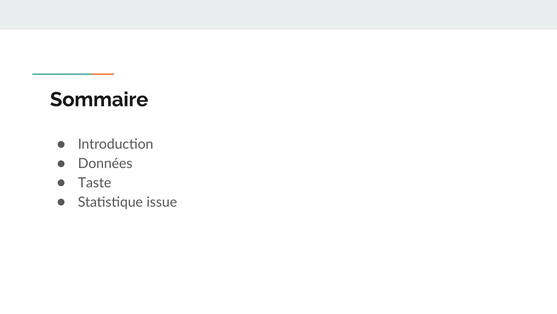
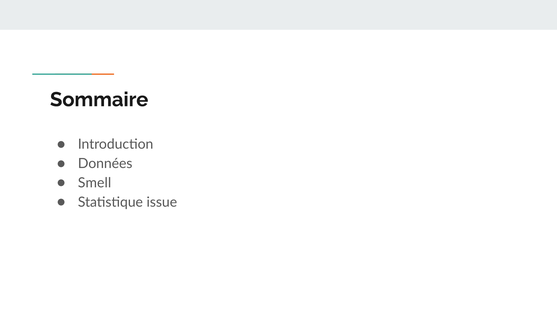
Taste: Taste -> Smell (95, 182)
